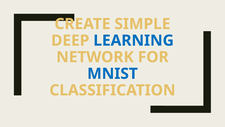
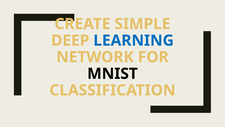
MNIST colour: blue -> black (112, 73)
